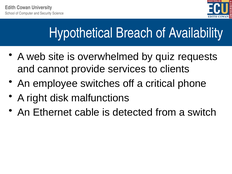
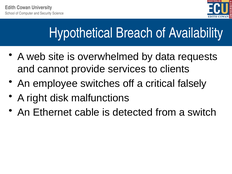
quiz: quiz -> data (165, 57)
phone: phone -> falsely (192, 84)
